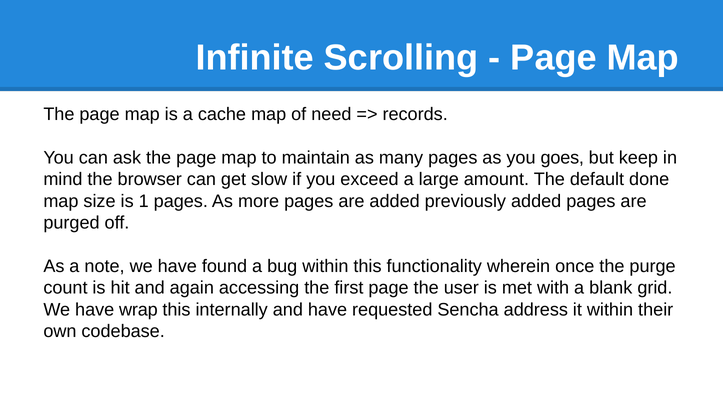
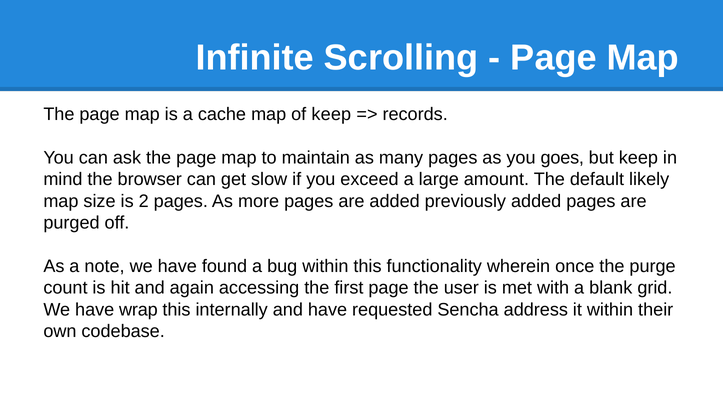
of need: need -> keep (331, 114)
done: done -> likely (649, 179)
1: 1 -> 2 (144, 201)
